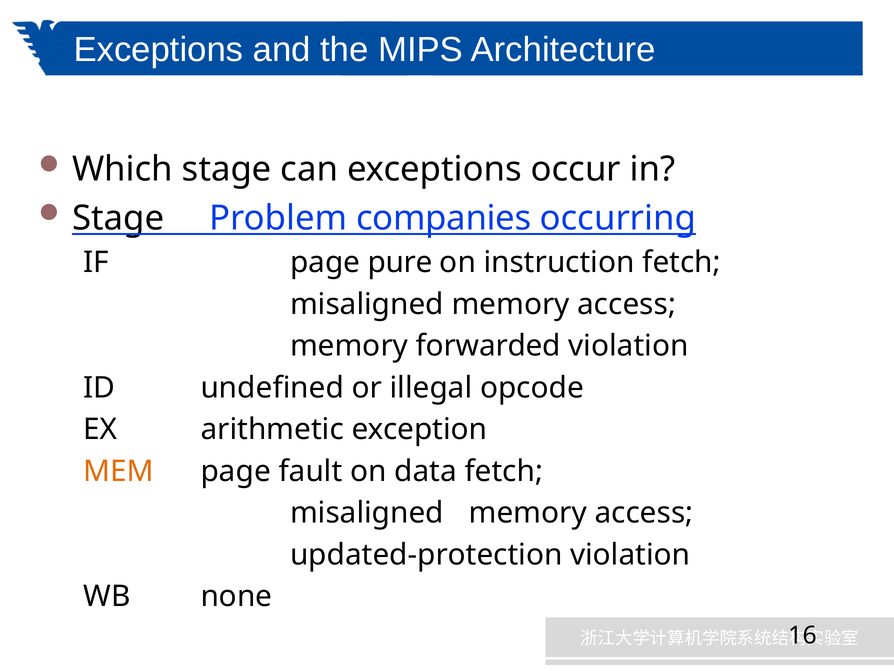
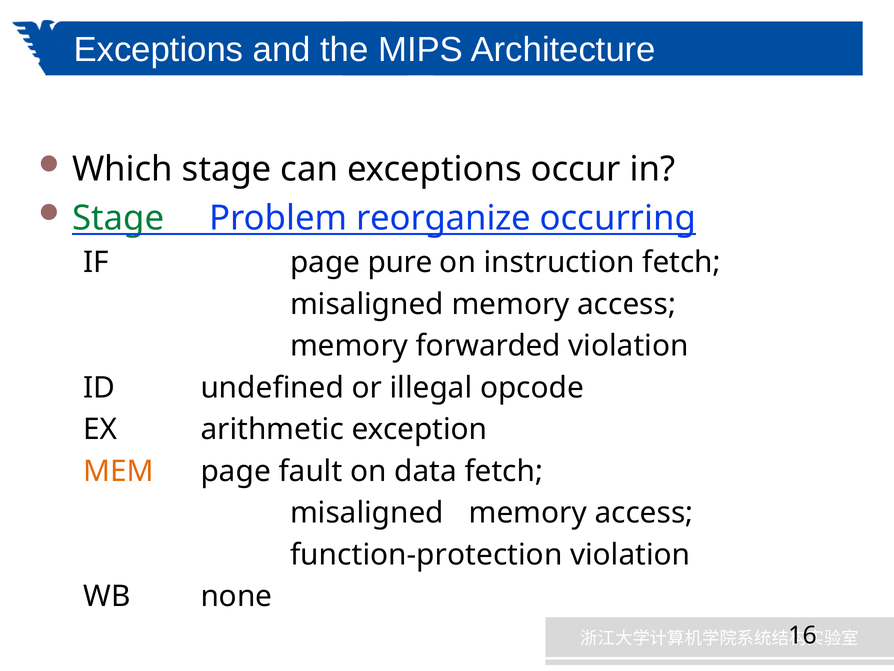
Stage colour: black -> green (118, 218)
companies: companies -> reorganize (444, 218)
updated-protection: updated-protection -> function-protection (426, 554)
